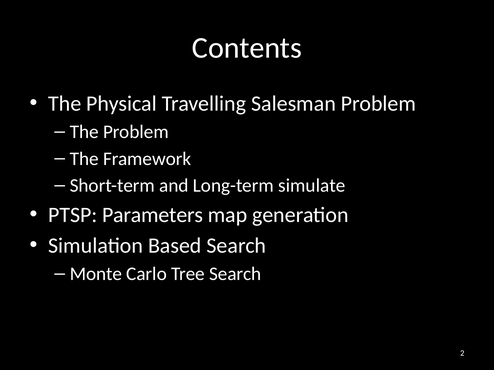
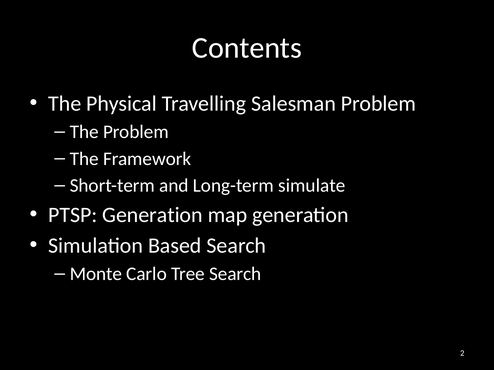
PTSP Parameters: Parameters -> Generation (152, 215)
